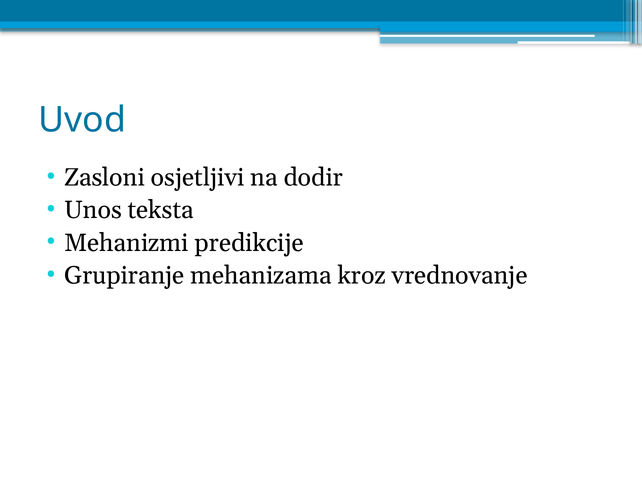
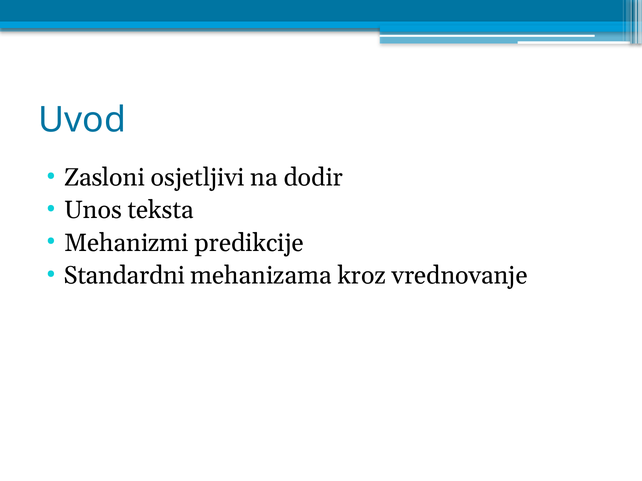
Grupiranje: Grupiranje -> Standardni (124, 276)
